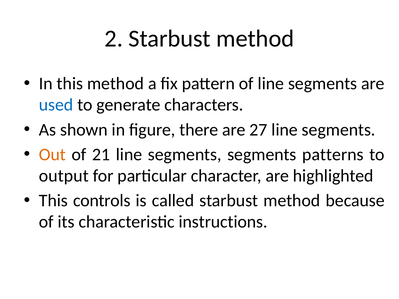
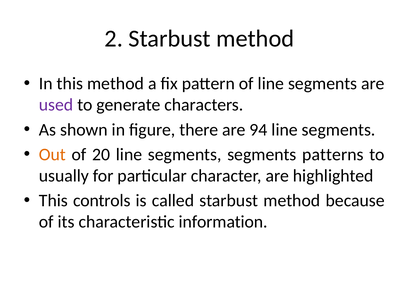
used colour: blue -> purple (56, 105)
27: 27 -> 94 (258, 130)
21: 21 -> 20 (101, 155)
output: output -> usually (64, 176)
instructions: instructions -> information (223, 222)
